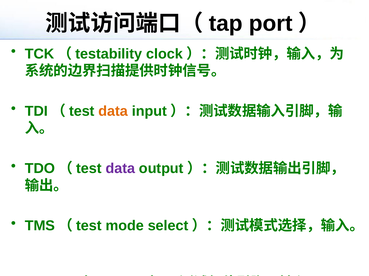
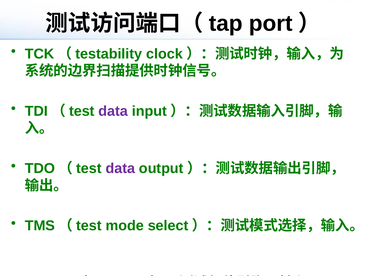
data colour: orange -> purple (113, 111)
